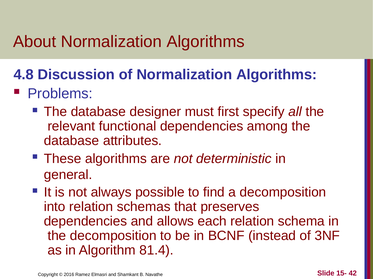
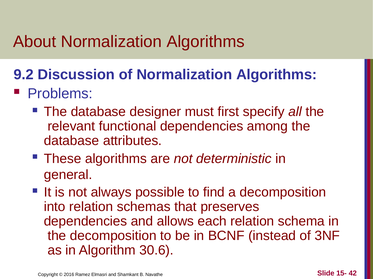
4.8: 4.8 -> 9.2 (24, 75)
81.4: 81.4 -> 30.6 (157, 251)
